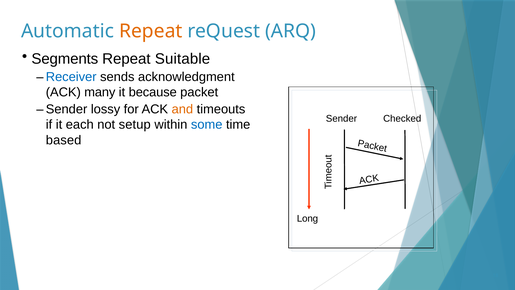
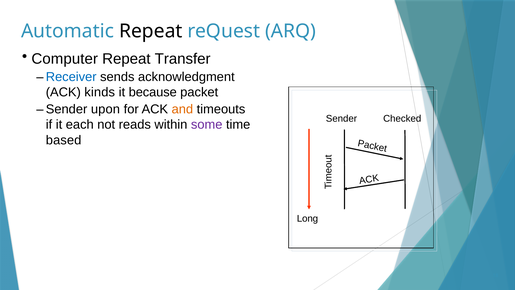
Repeat colour: orange -> black (151, 31)
Segments: Segments -> Computer (65, 59)
Suitable: Suitable -> Transfer (183, 59)
many: many -> kinds (100, 92)
lossy: lossy -> upon (105, 109)
setup: setup -> reads (135, 124)
some colour: blue -> purple (207, 124)
